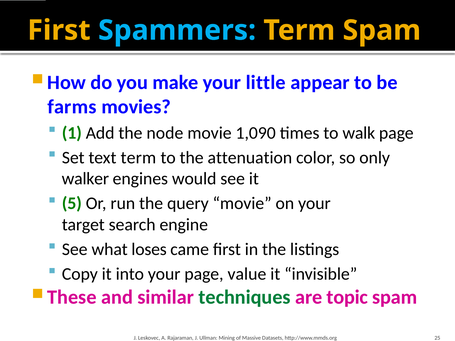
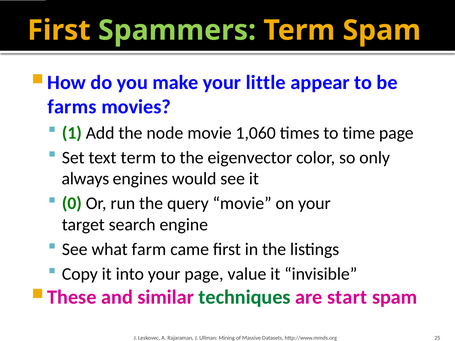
Spammers colour: light blue -> light green (177, 30)
1,090: 1,090 -> 1,060 (256, 133)
walk: walk -> time (359, 133)
attenuation: attenuation -> eigenvector (250, 158)
walker: walker -> always (85, 179)
5: 5 -> 0 (72, 204)
loses: loses -> farm (149, 250)
topic: topic -> start (347, 297)
